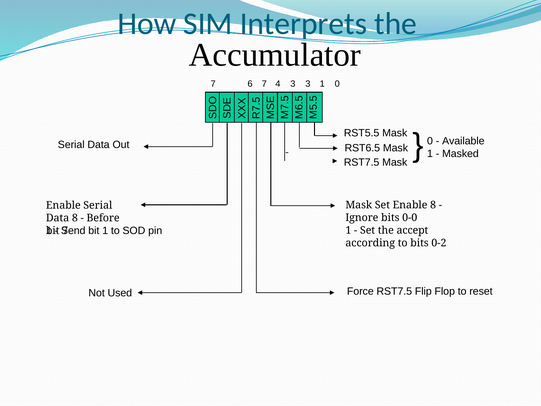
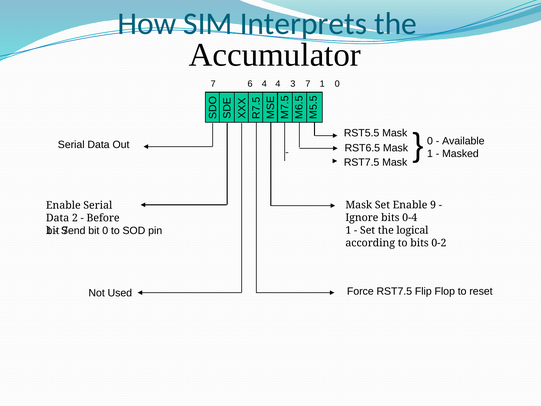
6 7: 7 -> 4 (264, 84)
3 3: 3 -> 7 (308, 84)
Enable 8: 8 -> 9 (433, 205)
0-0: 0-0 -> 0-4 (410, 218)
Data 8: 8 -> 2 (75, 218)
bit 1: 1 -> 0 (105, 231)
accept: accept -> logical (412, 230)
